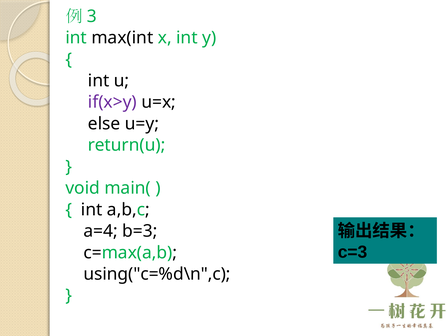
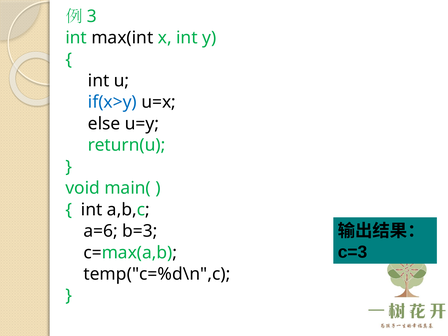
if(x>y colour: purple -> blue (112, 102)
a=4: a=4 -> a=6 (101, 231)
using("c=%d\n",c: using("c=%d\n",c -> temp("c=%d\n",c (157, 274)
